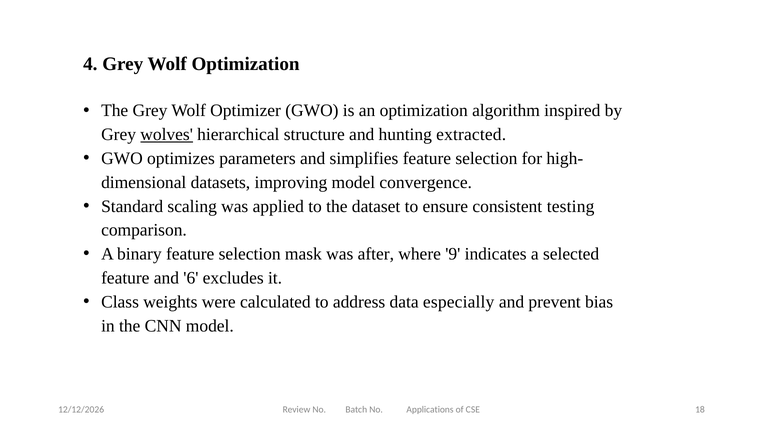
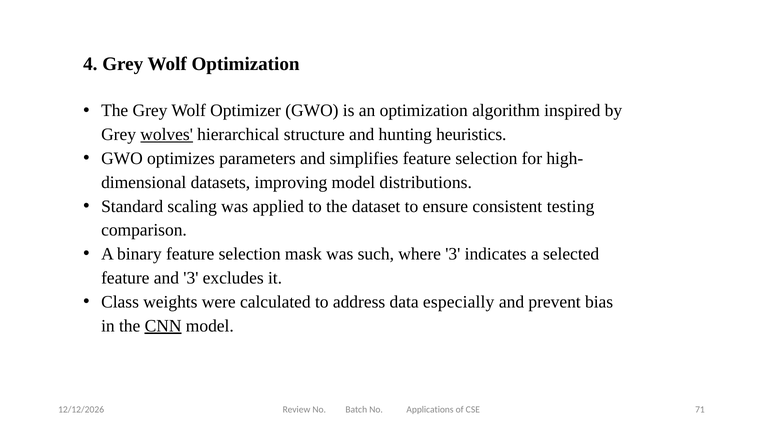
extracted: extracted -> heuristics (471, 135)
convergence: convergence -> distributions (426, 182)
after: after -> such (376, 254)
where 9: 9 -> 3 (453, 254)
and 6: 6 -> 3 (191, 278)
CNN underline: none -> present (163, 326)
18: 18 -> 71 (700, 410)
